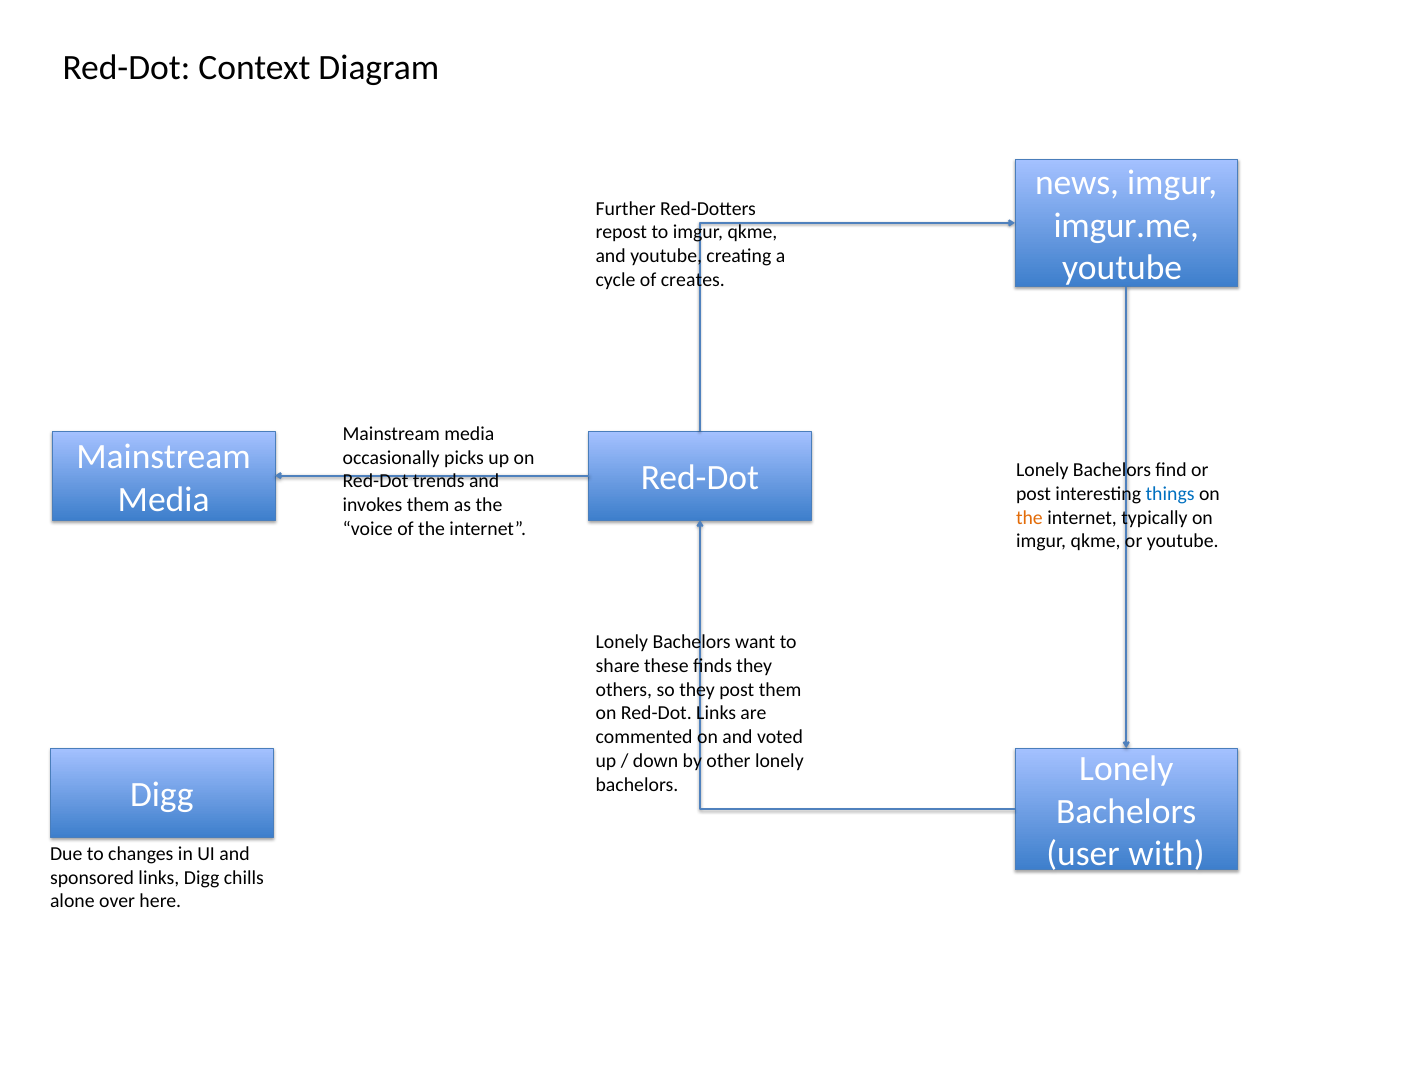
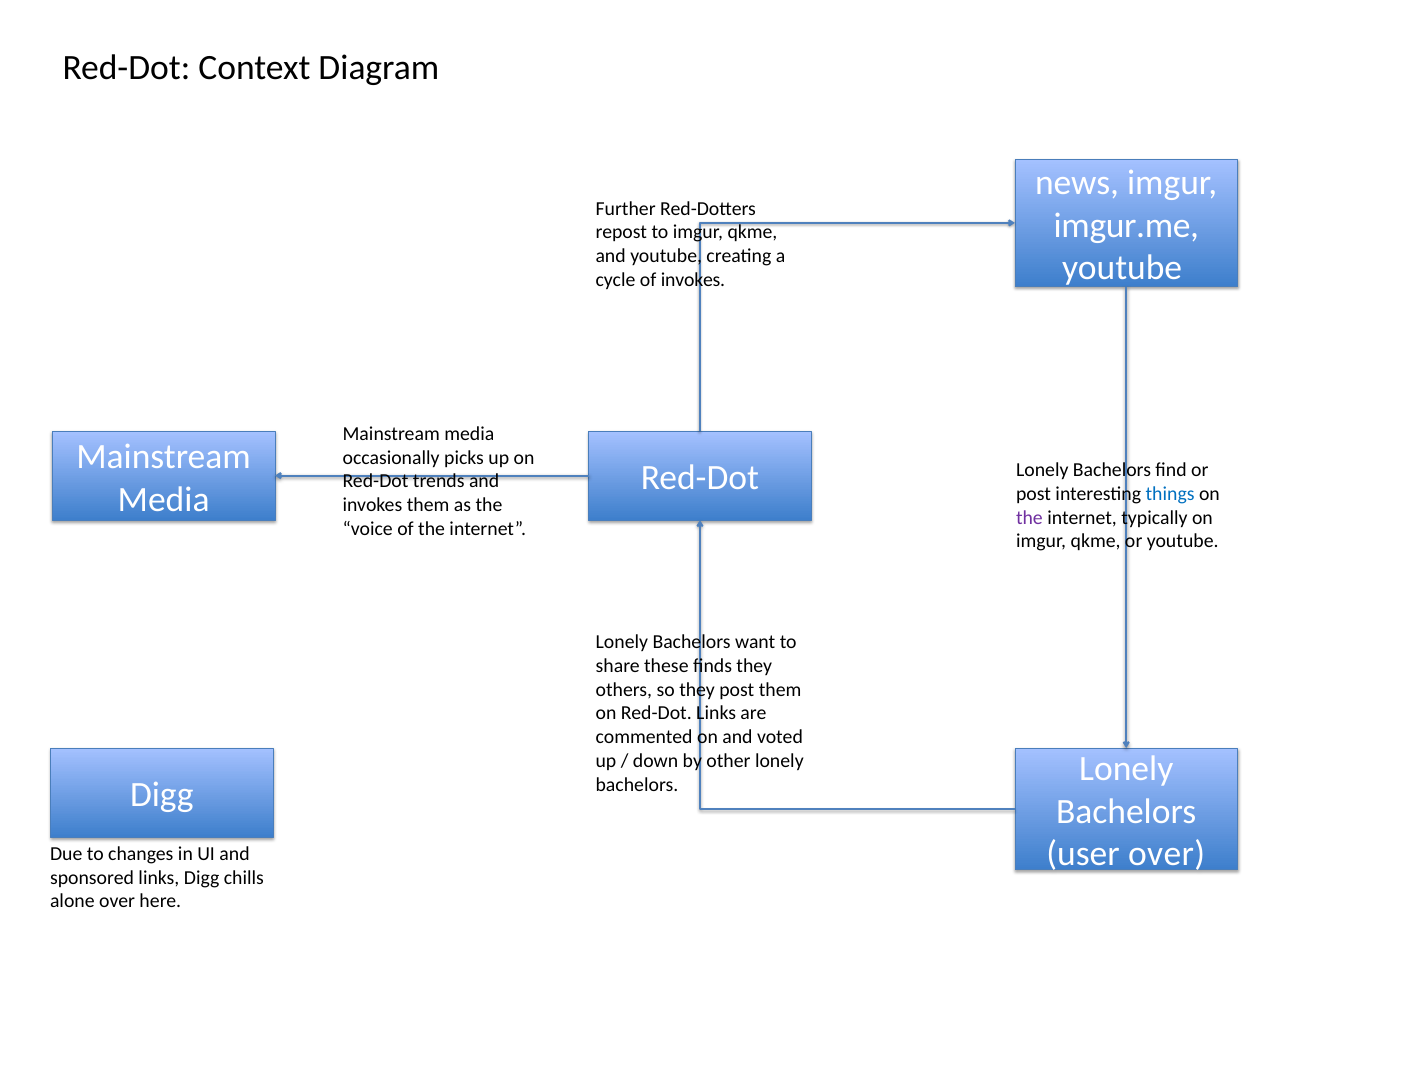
of creates: creates -> invokes (693, 280)
the colour: orange -> purple (1029, 517)
user with: with -> over (1167, 854)
